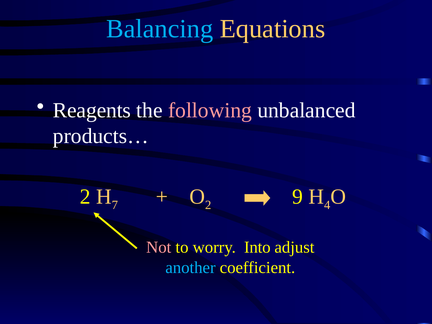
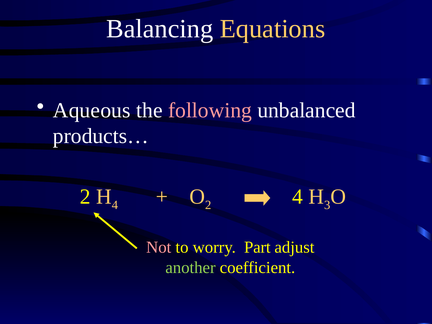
Balancing colour: light blue -> white (160, 29)
Reagents: Reagents -> Aqueous (92, 110)
7: 7 -> 4 (115, 205)
2 9: 9 -> 4 (298, 197)
4: 4 -> 3 (327, 205)
Into: Into -> Part (257, 247)
another colour: light blue -> light green (190, 268)
